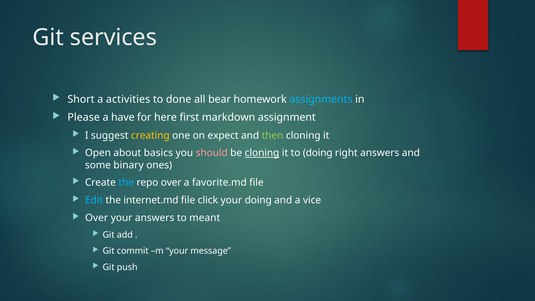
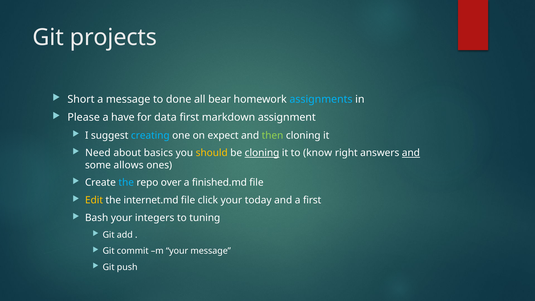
services: services -> projects (114, 38)
a activities: activities -> message (128, 99)
here: here -> data (165, 117)
creating colour: yellow -> light blue (150, 135)
Open: Open -> Need (98, 153)
should colour: pink -> yellow (212, 153)
to doing: doing -> know (318, 153)
and underline: none -> present (411, 153)
binary: binary -> allows (129, 165)
favorite.md: favorite.md -> finished.md (219, 183)
Edit colour: light blue -> yellow (94, 200)
your doing: doing -> today (258, 200)
a vice: vice -> first (312, 200)
Over: Over -> Bash (97, 218)
your answers: answers -> integers (155, 218)
meant: meant -> tuning (205, 218)
